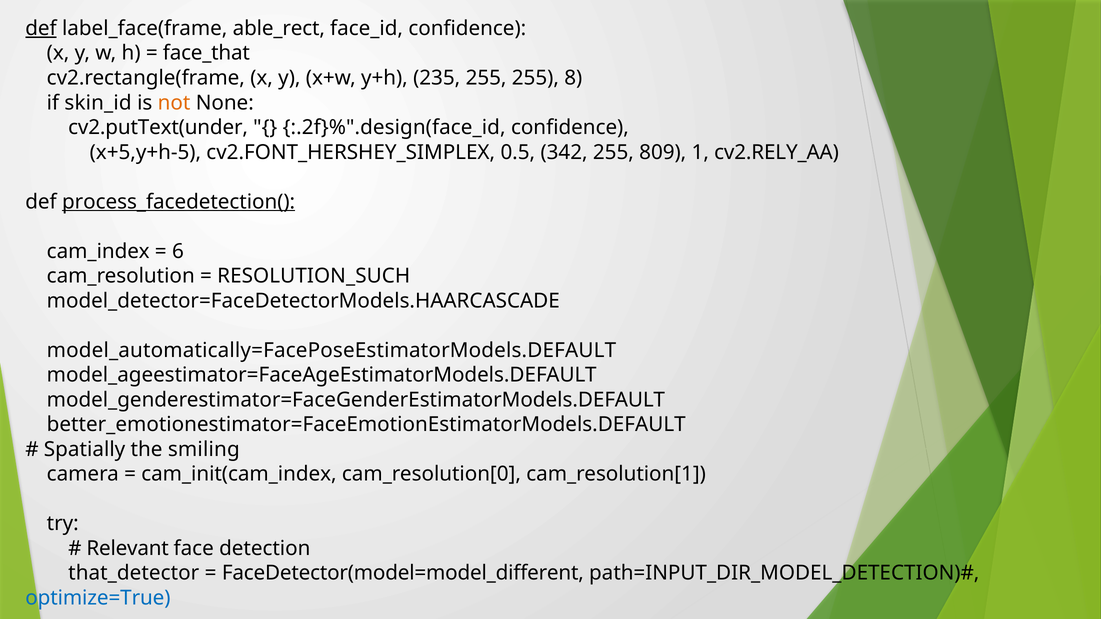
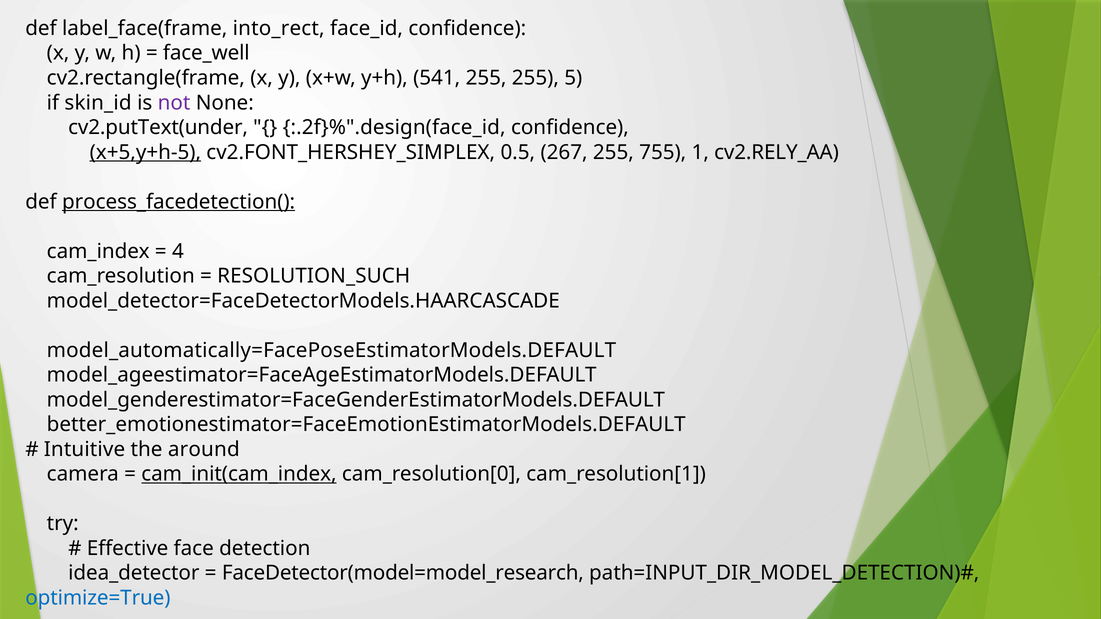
def underline: present -> none (41, 28)
able_rect: able_rect -> into_rect (279, 28)
face_that: face_that -> face_well (206, 53)
235: 235 -> 541 (437, 78)
8: 8 -> 5 (573, 78)
not colour: orange -> purple (174, 103)
x+5,y+h-5 underline: none -> present (145, 152)
342: 342 -> 267 (564, 152)
809: 809 -> 755 (663, 152)
6: 6 -> 4 (178, 251)
Spatially: Spatially -> Intuitive (85, 450)
smiling: smiling -> around (204, 450)
cam_init(cam_index underline: none -> present (239, 474)
Relevant: Relevant -> Effective (128, 549)
that_detector: that_detector -> idea_detector (134, 573)
FaceDetector(model=model_different: FaceDetector(model=model_different -> FaceDetector(model=model_research (403, 573)
